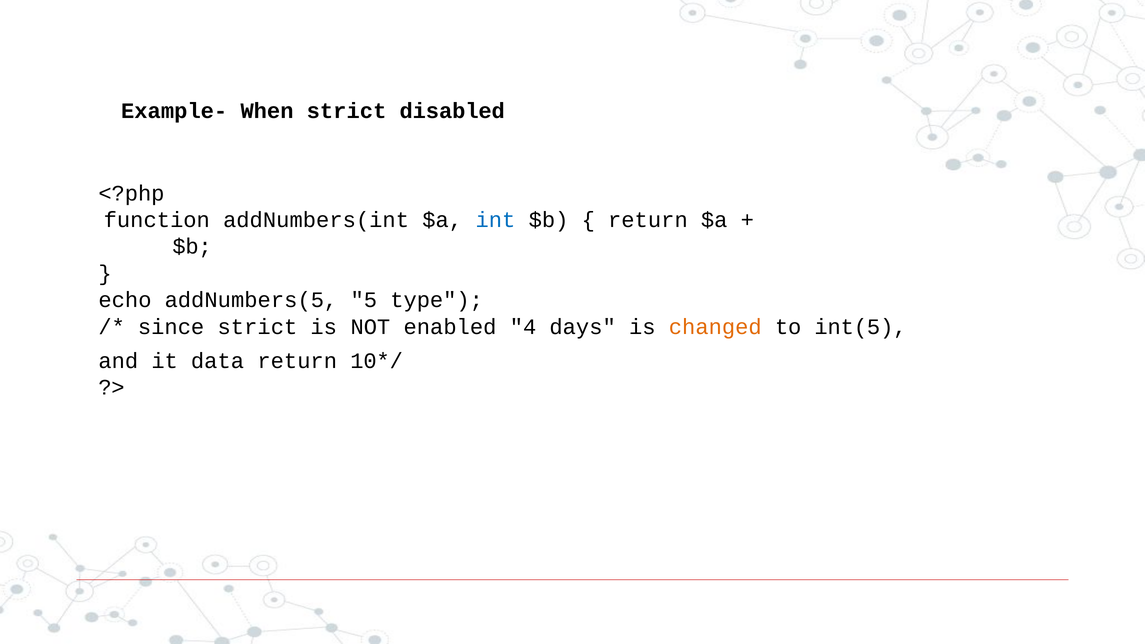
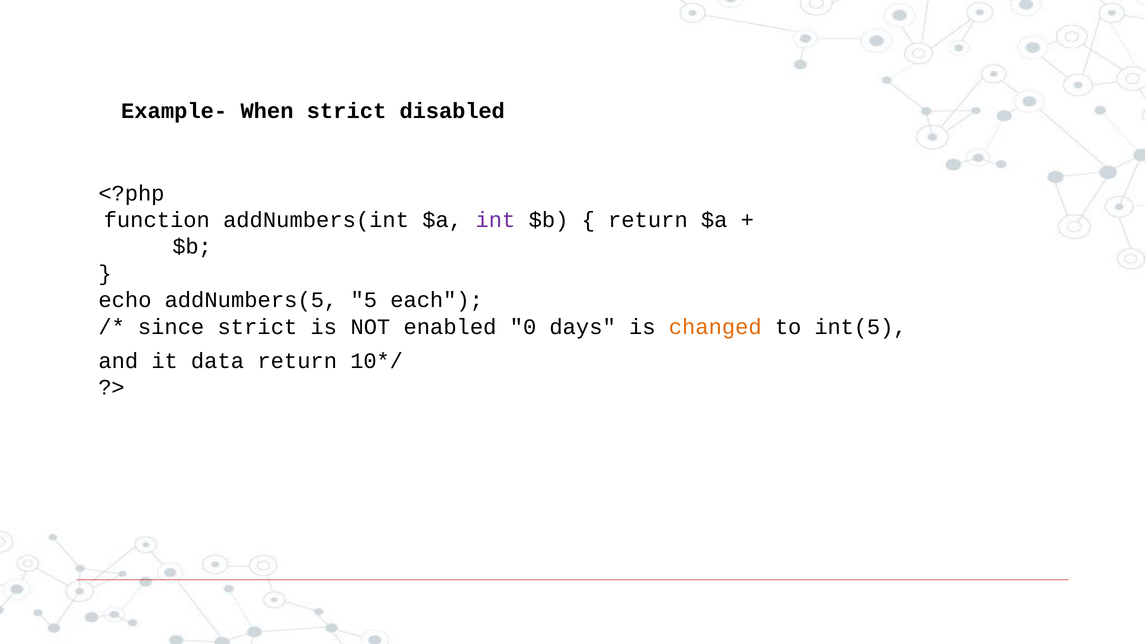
int colour: blue -> purple (495, 220)
type: type -> each (437, 300)
4: 4 -> 0 (523, 327)
